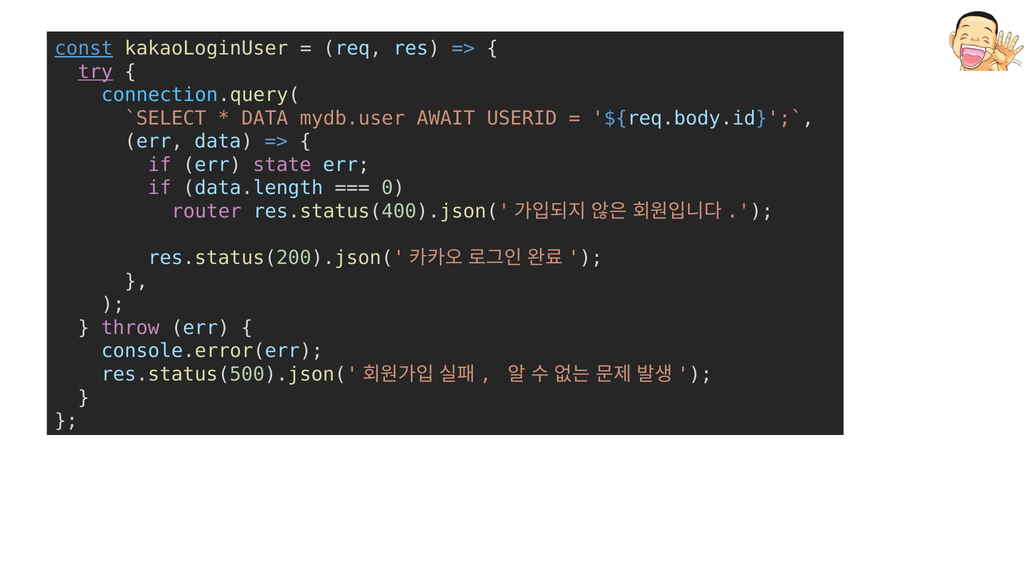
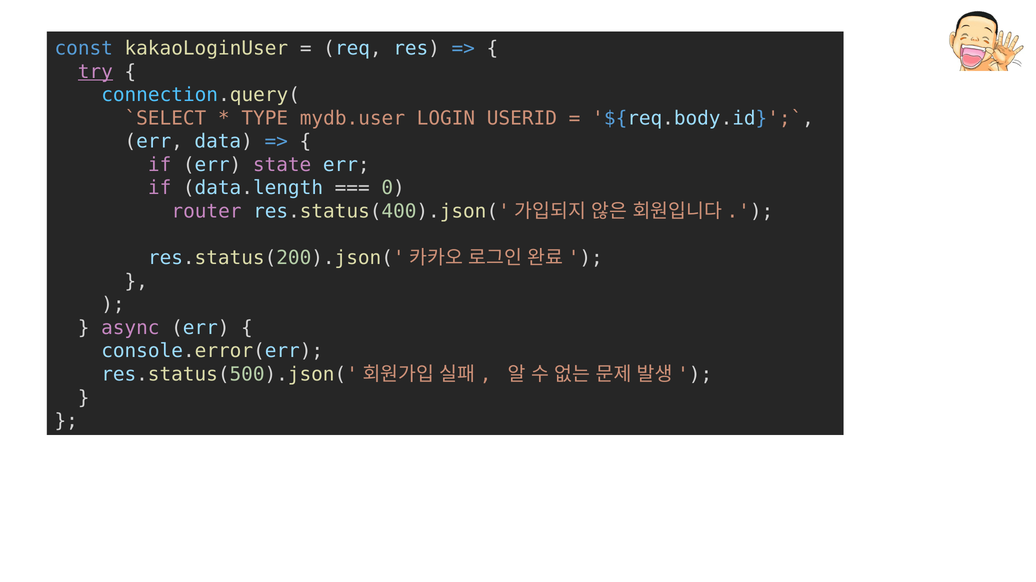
const underline: present -> none (84, 48)
DATA: DATA -> TYPE (265, 118)
AWAIT: AWAIT -> LOGIN (446, 118)
throw: throw -> async (130, 328)
